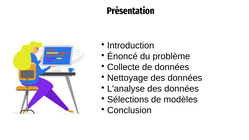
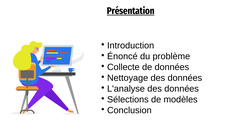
Présentation underline: none -> present (131, 11)
